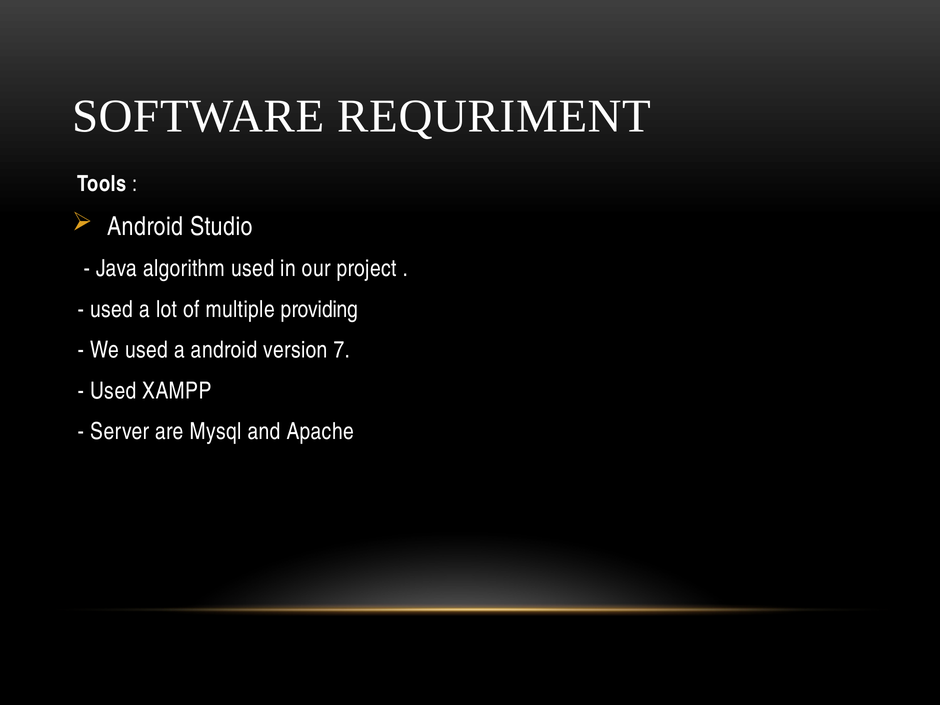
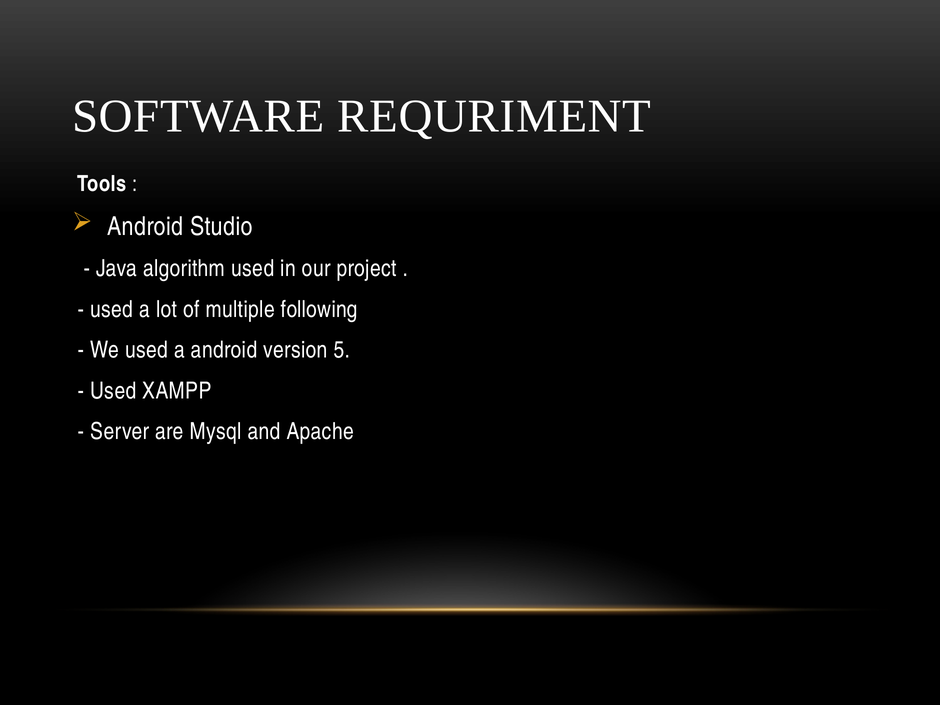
providing: providing -> following (319, 309)
7: 7 -> 5 (342, 350)
